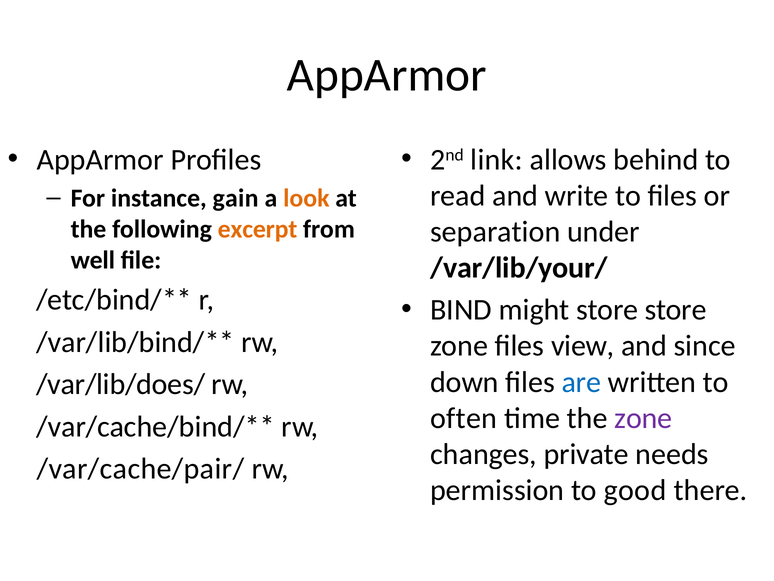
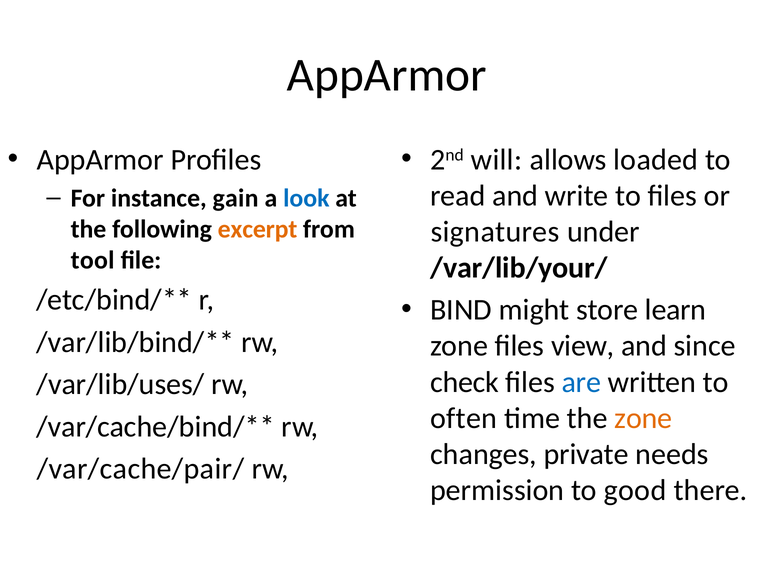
link: link -> will (496, 159)
behind: behind -> loaded (656, 159)
look colour: orange -> blue (306, 198)
separation: separation -> signatures (495, 232)
well: well -> tool (93, 260)
store store: store -> learn (676, 310)
down: down -> check (465, 382)
/var/lib/does/: /var/lib/does/ -> /var/lib/uses/ (121, 384)
zone colour: purple -> orange (643, 418)
